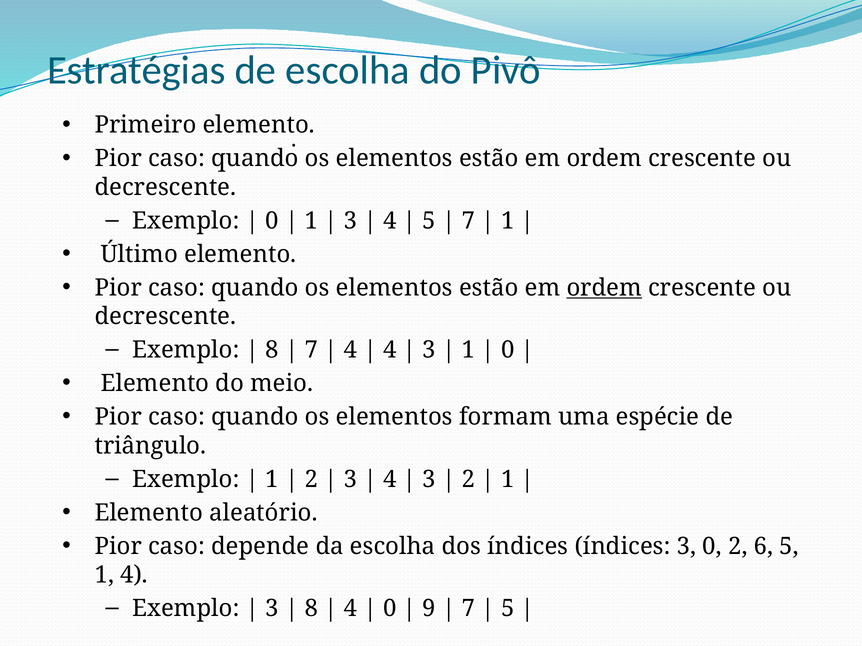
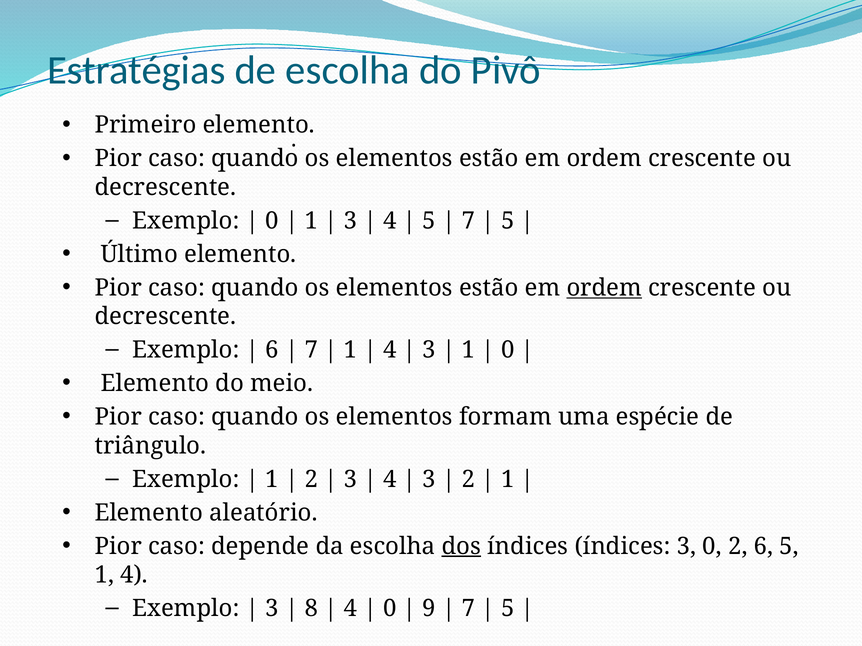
1: 1 -> 5 (508, 221)
8: 8 -> 6 (272, 350)
4: 4 -> 1 (351, 350)
dos underline: none -> present (461, 547)
